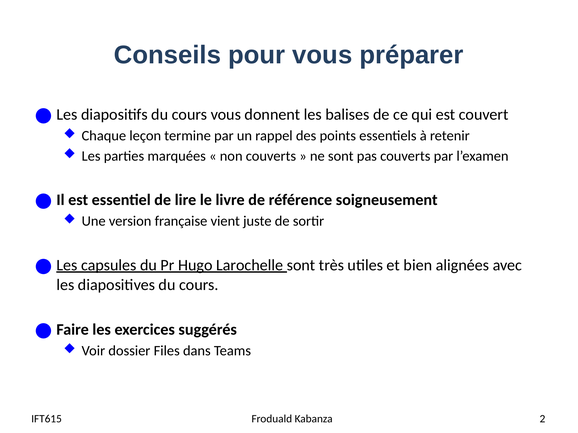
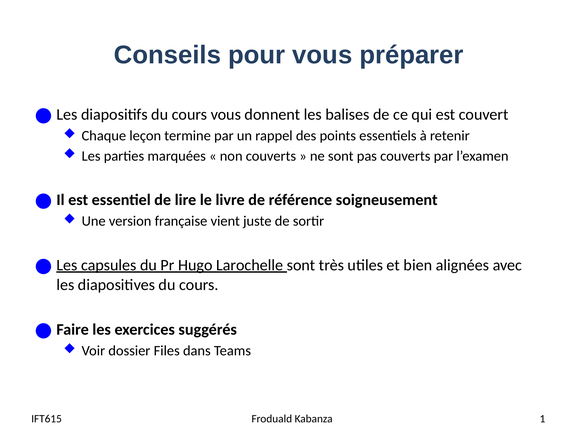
2: 2 -> 1 (543, 419)
